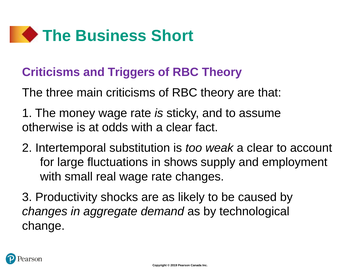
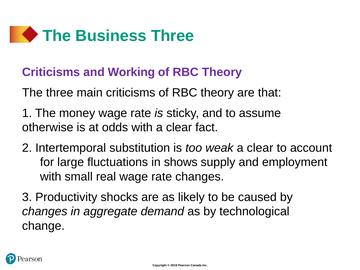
Business Short: Short -> Three (172, 36)
Triggers: Triggers -> Working (131, 72)
